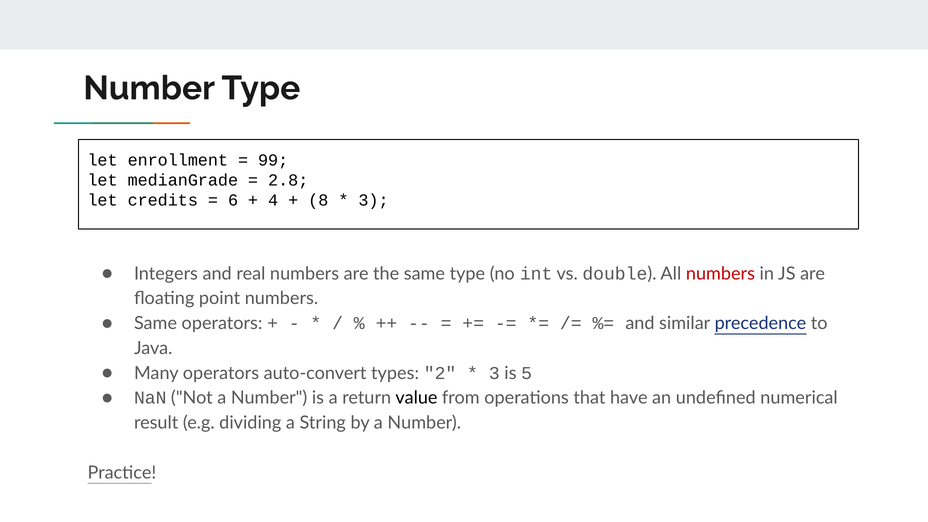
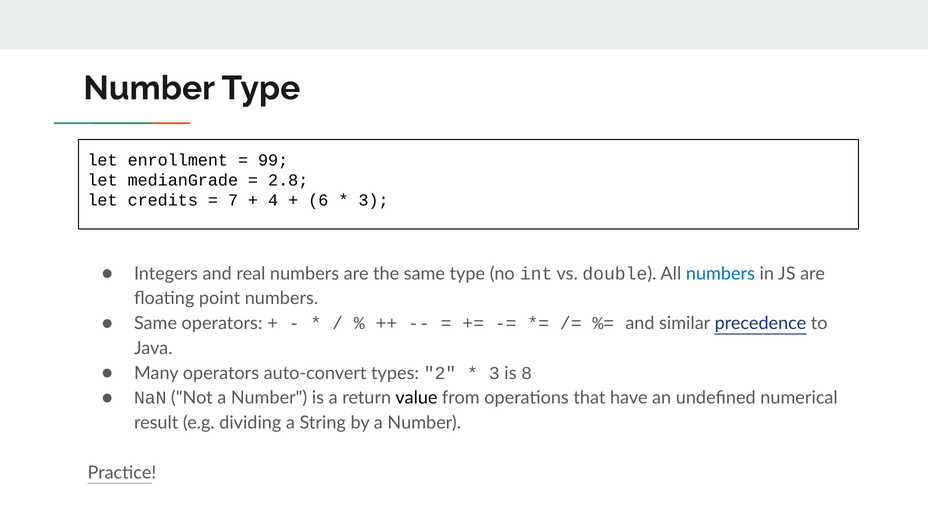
6: 6 -> 7 (233, 200)
8: 8 -> 6 (318, 200)
numbers colour: red -> blue (720, 274)
5: 5 -> 8 (527, 373)
